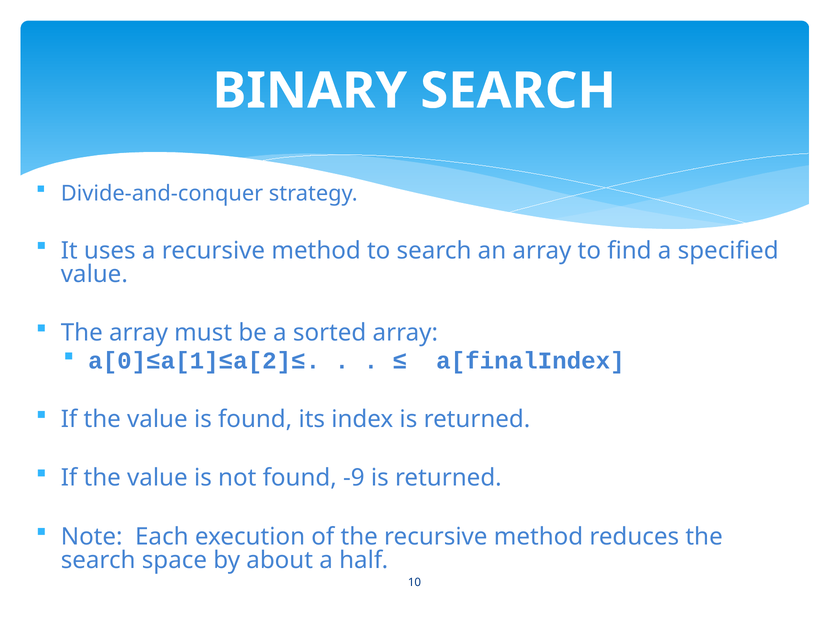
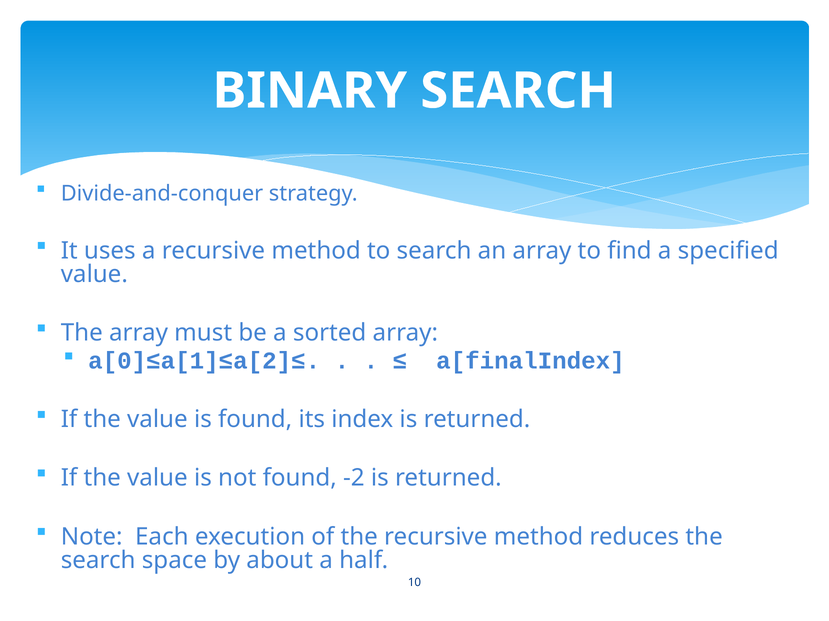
-9: -9 -> -2 (354, 479)
